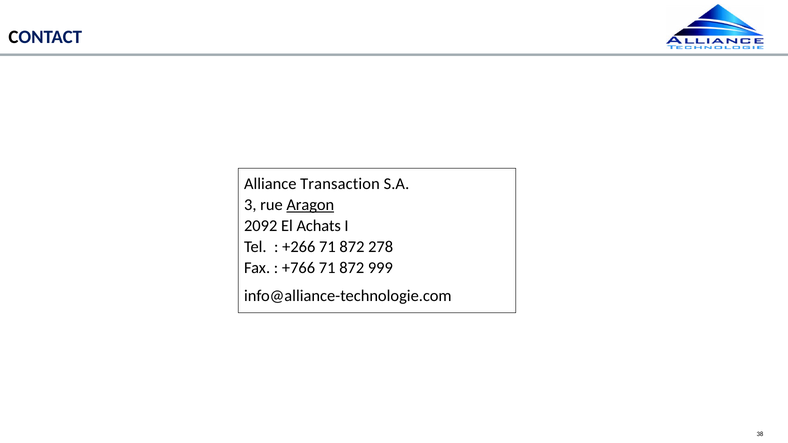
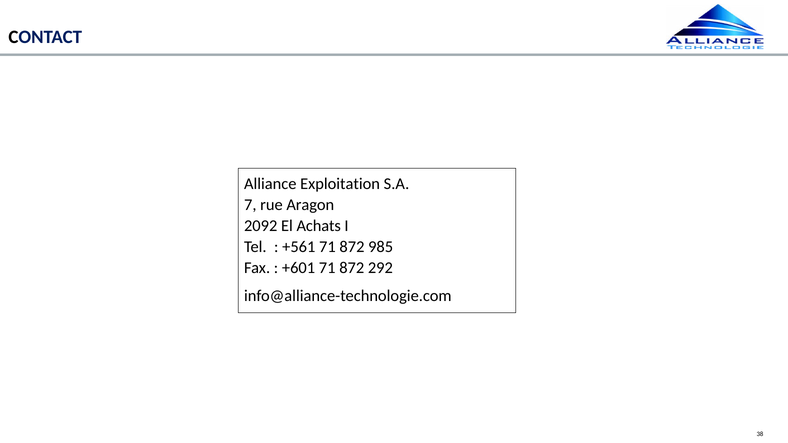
Transaction: Transaction -> Exploitation (340, 184)
3: 3 -> 7 (250, 205)
Aragon underline: present -> none (310, 205)
+266: +266 -> +561 (299, 247)
278: 278 -> 985 (381, 247)
+766: +766 -> +601 (299, 268)
999: 999 -> 292 (380, 268)
